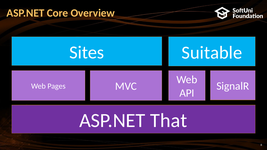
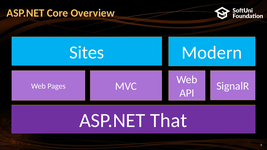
Suitable: Suitable -> Modern (212, 53)
